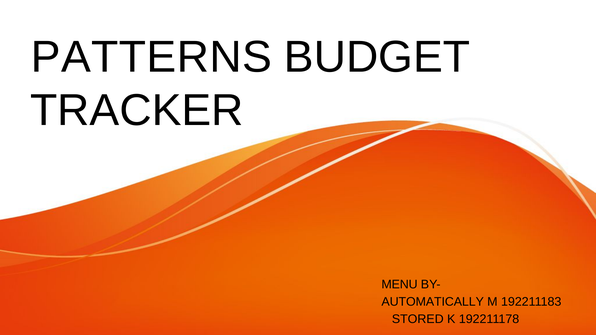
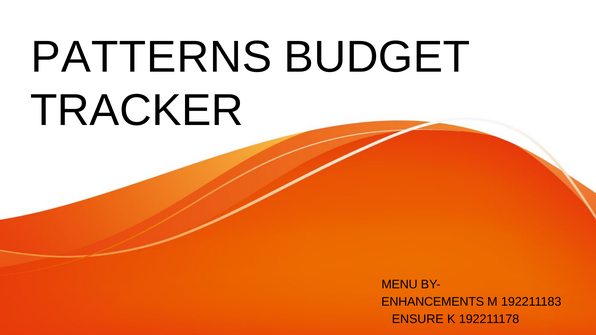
AUTOMATICALLY: AUTOMATICALLY -> ENHANCEMENTS (433, 302)
STORED: STORED -> ENSURE (418, 319)
